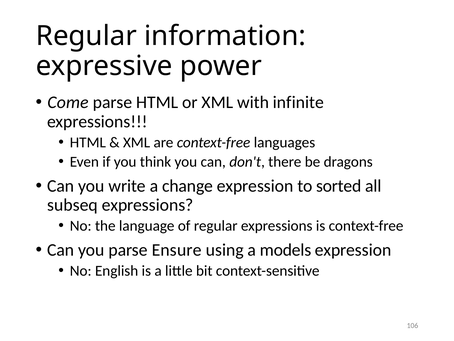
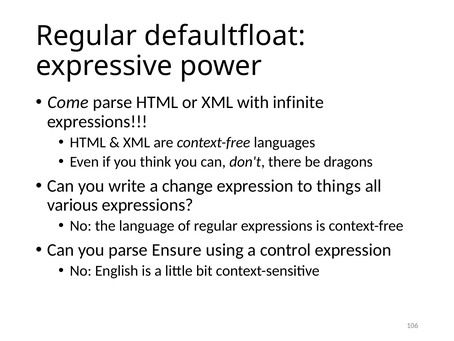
information: information -> defaultfloat (225, 36)
sorted: sorted -> things (339, 186)
subseq: subseq -> various (73, 205)
models: models -> control (286, 250)
